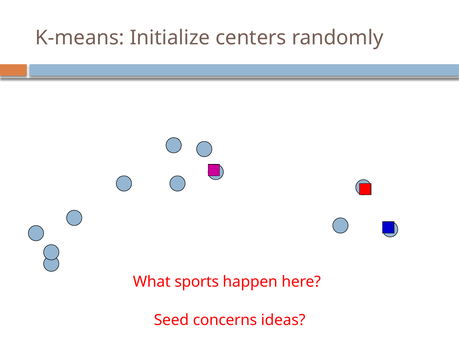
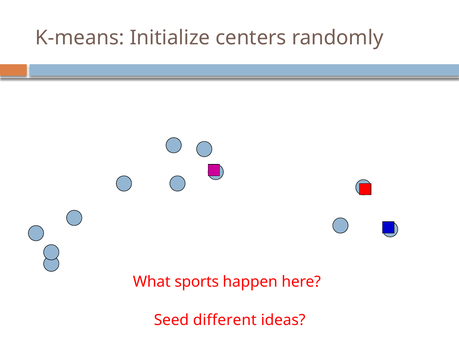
concerns: concerns -> different (225, 320)
